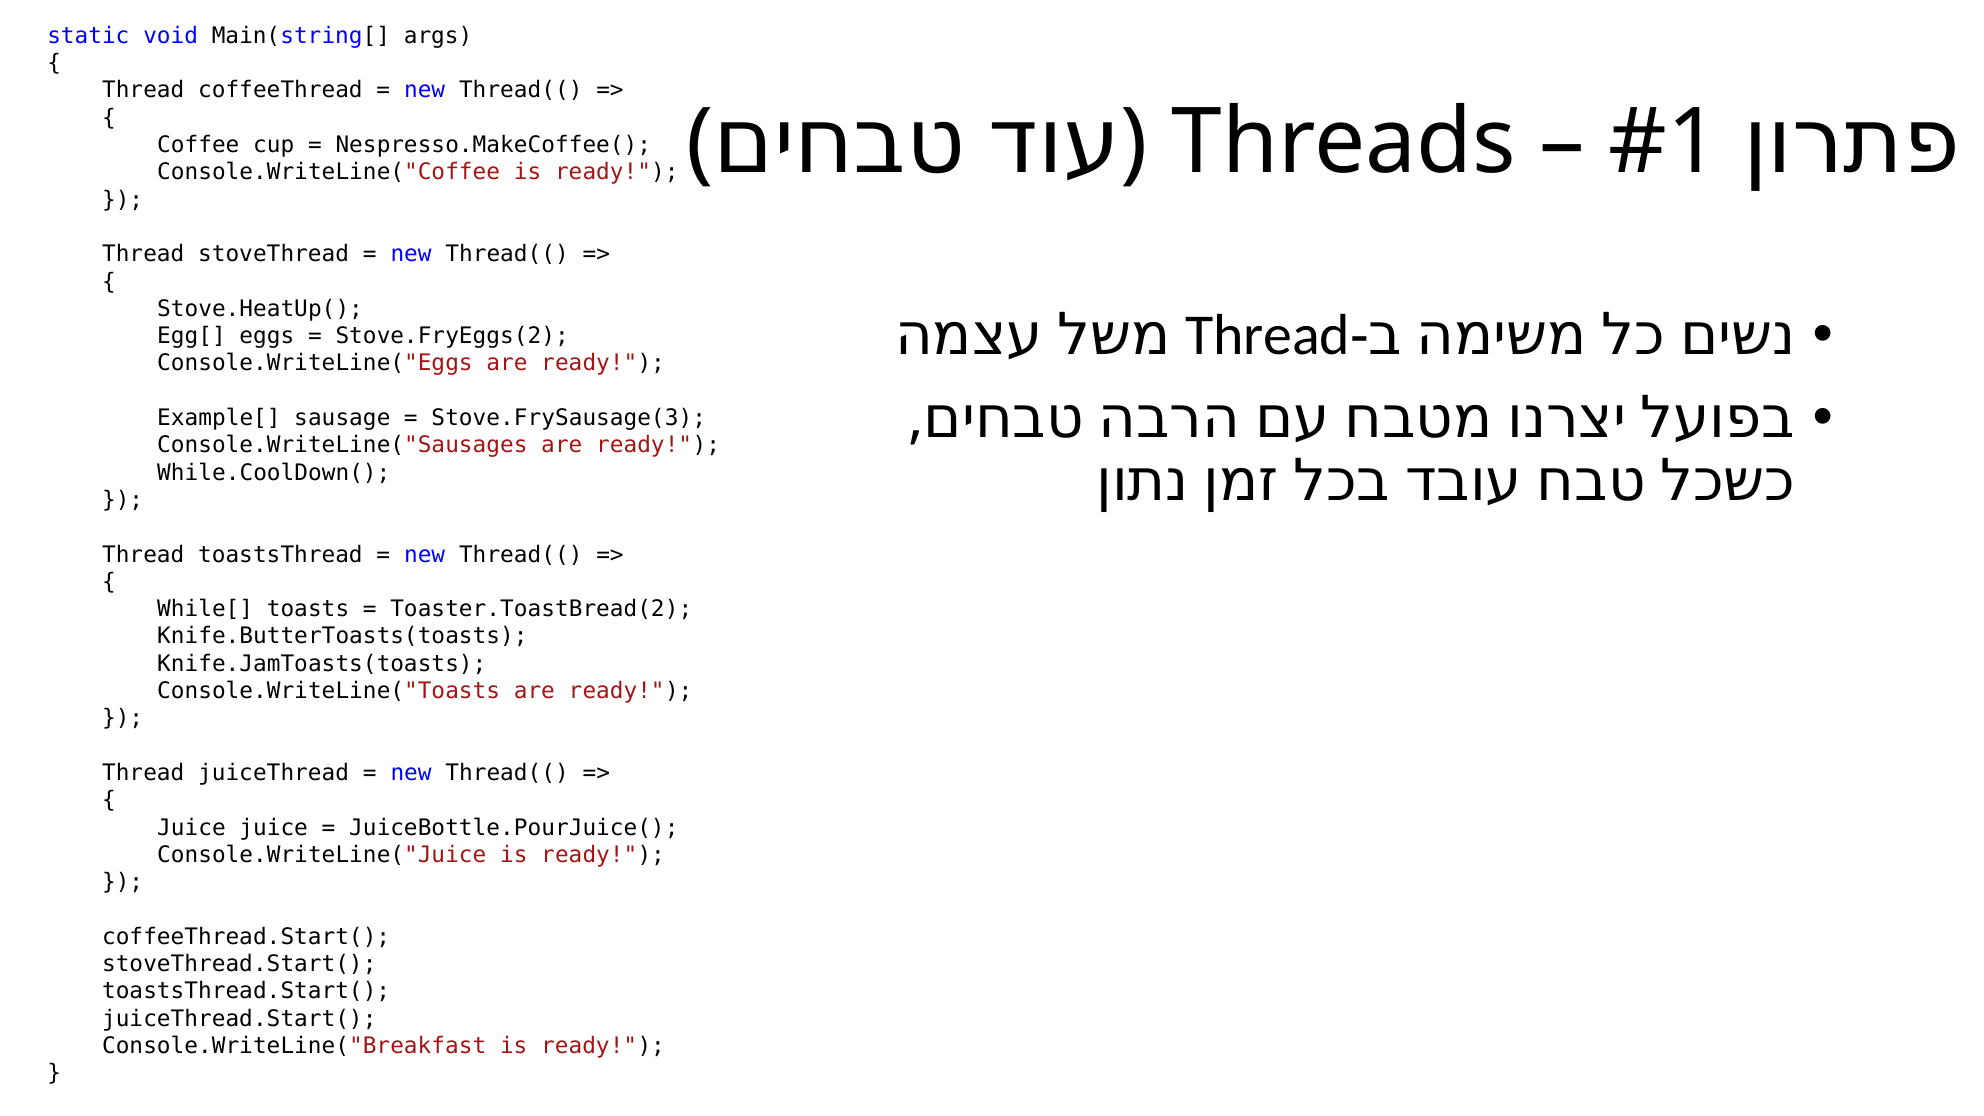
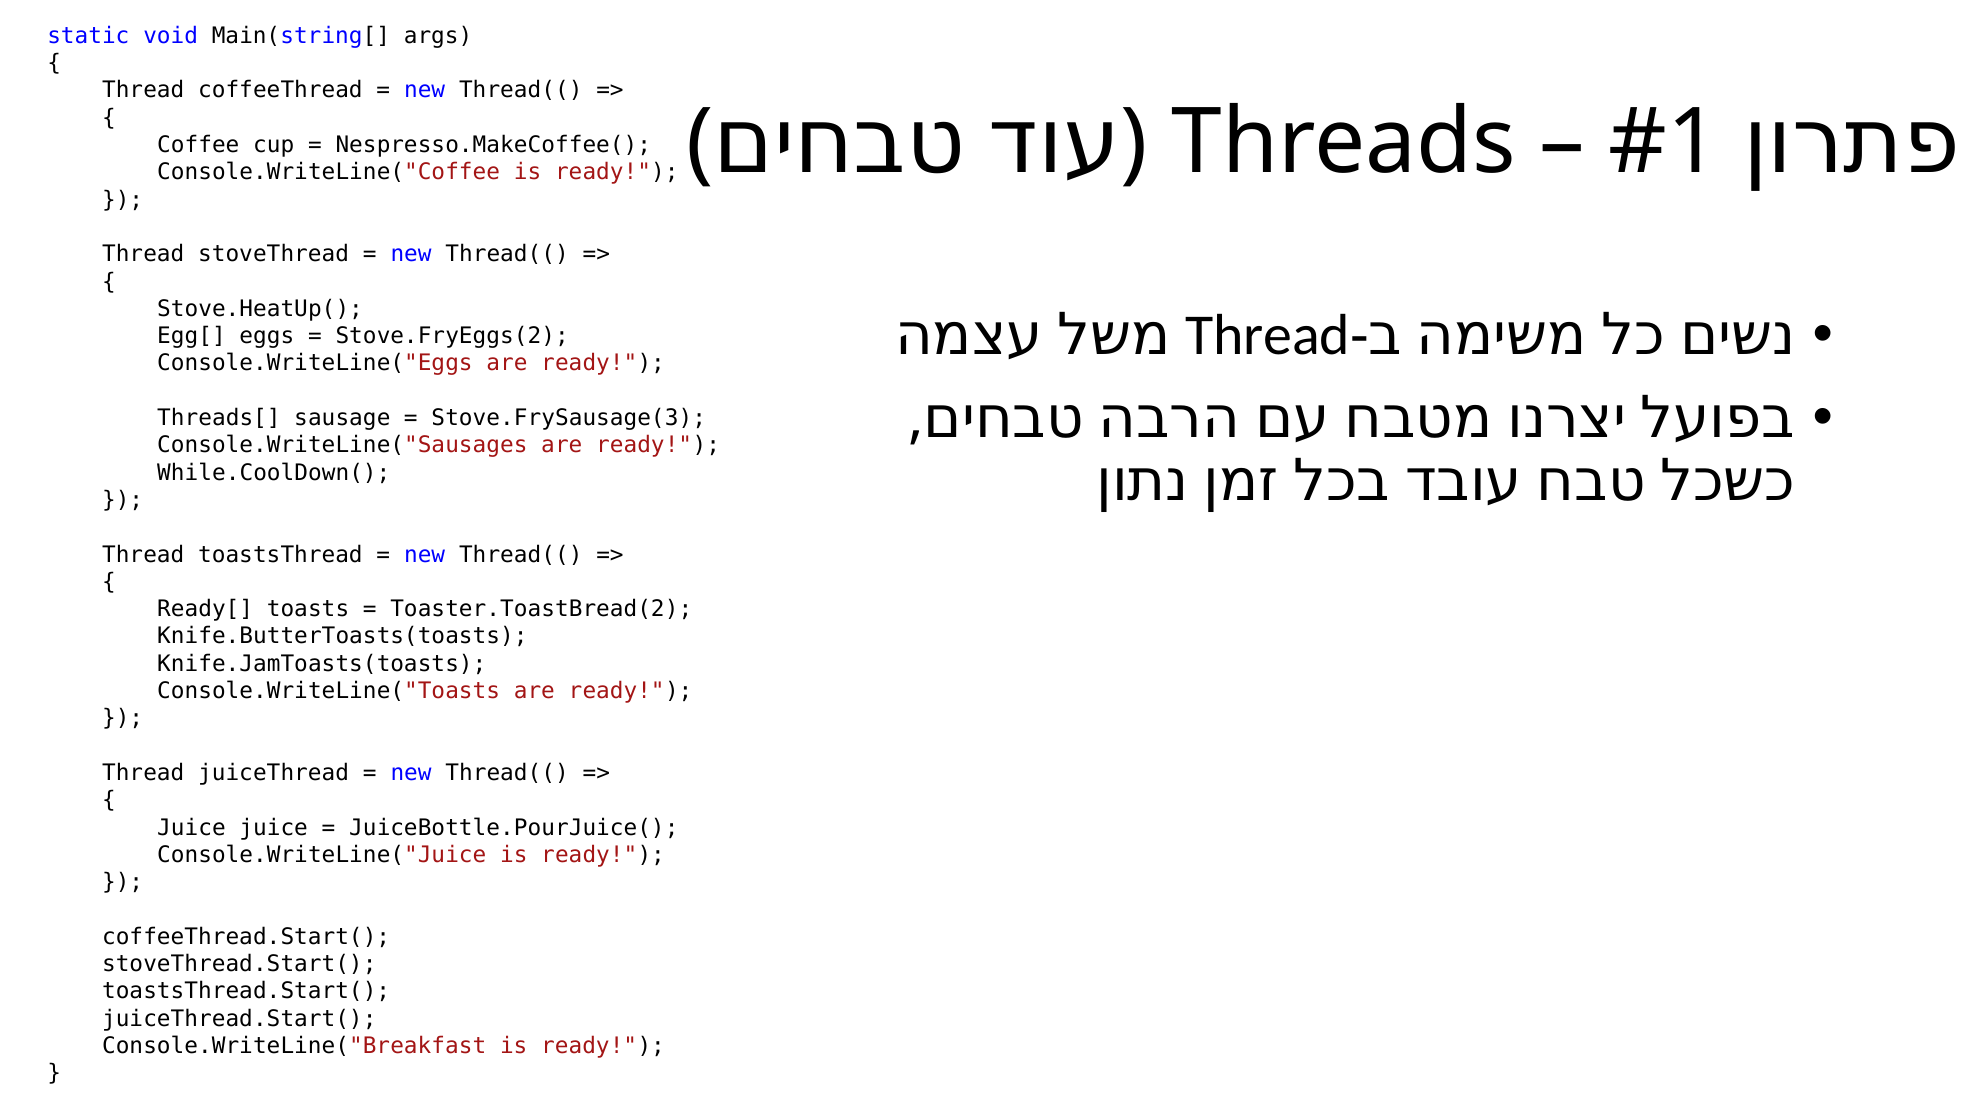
Example[: Example[ -> Threads[ (219, 418)
While[: While[ -> Ready[ (205, 609)
